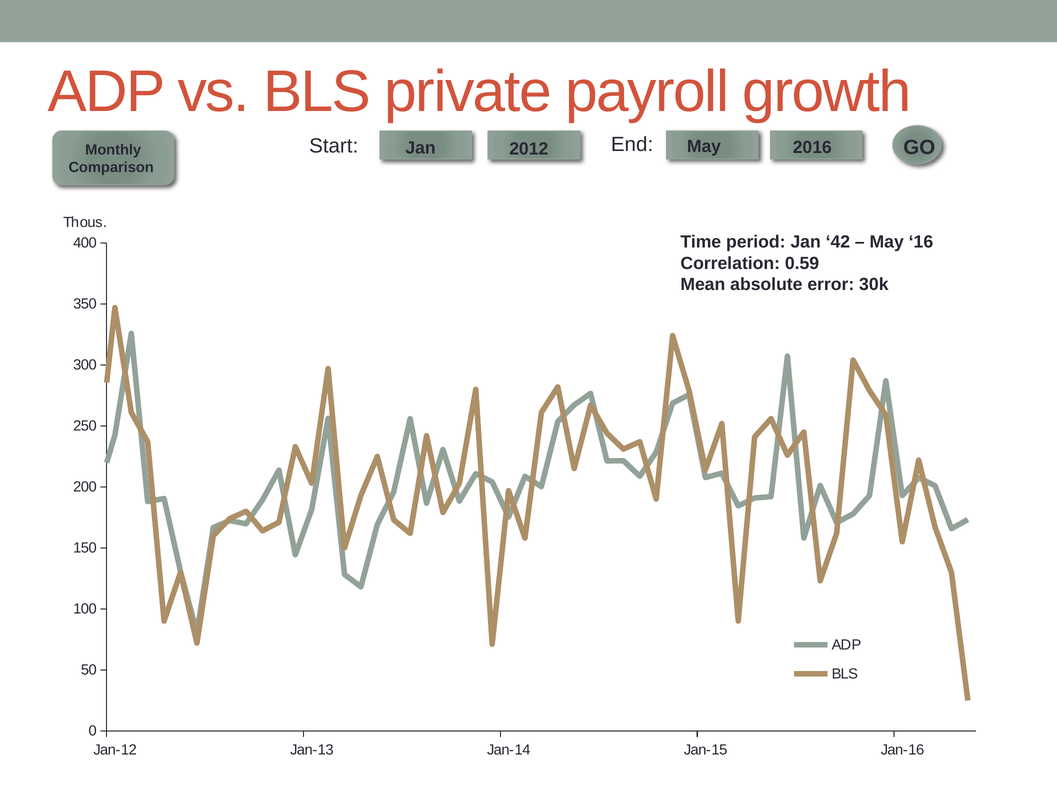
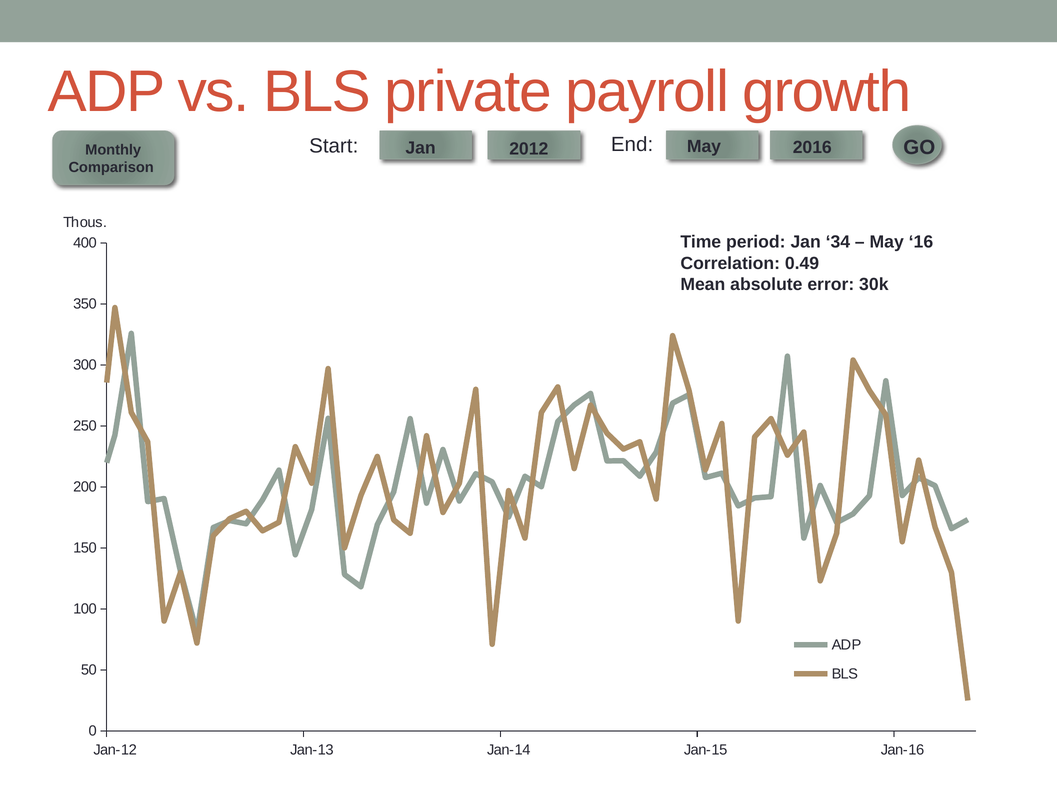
42: 42 -> 34 (838, 242)
0.59: 0.59 -> 0.49 (802, 264)
